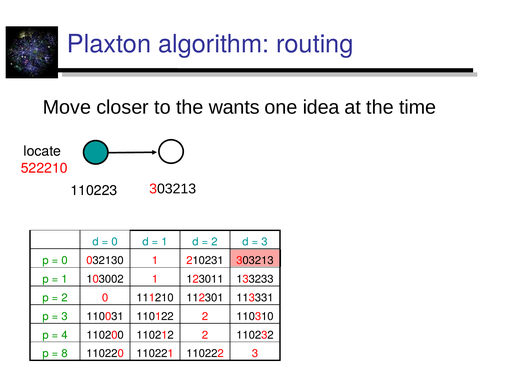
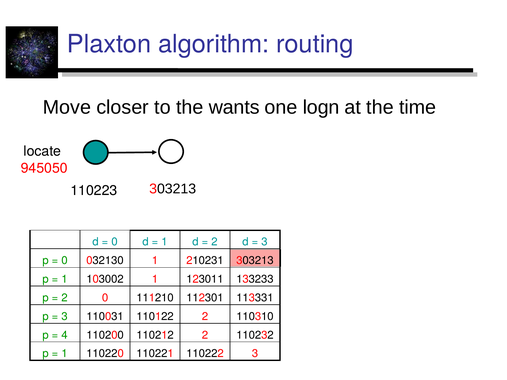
idea: idea -> logn (321, 107)
522210: 522210 -> 945050 (44, 168)
8: 8 -> 1 (64, 354)
